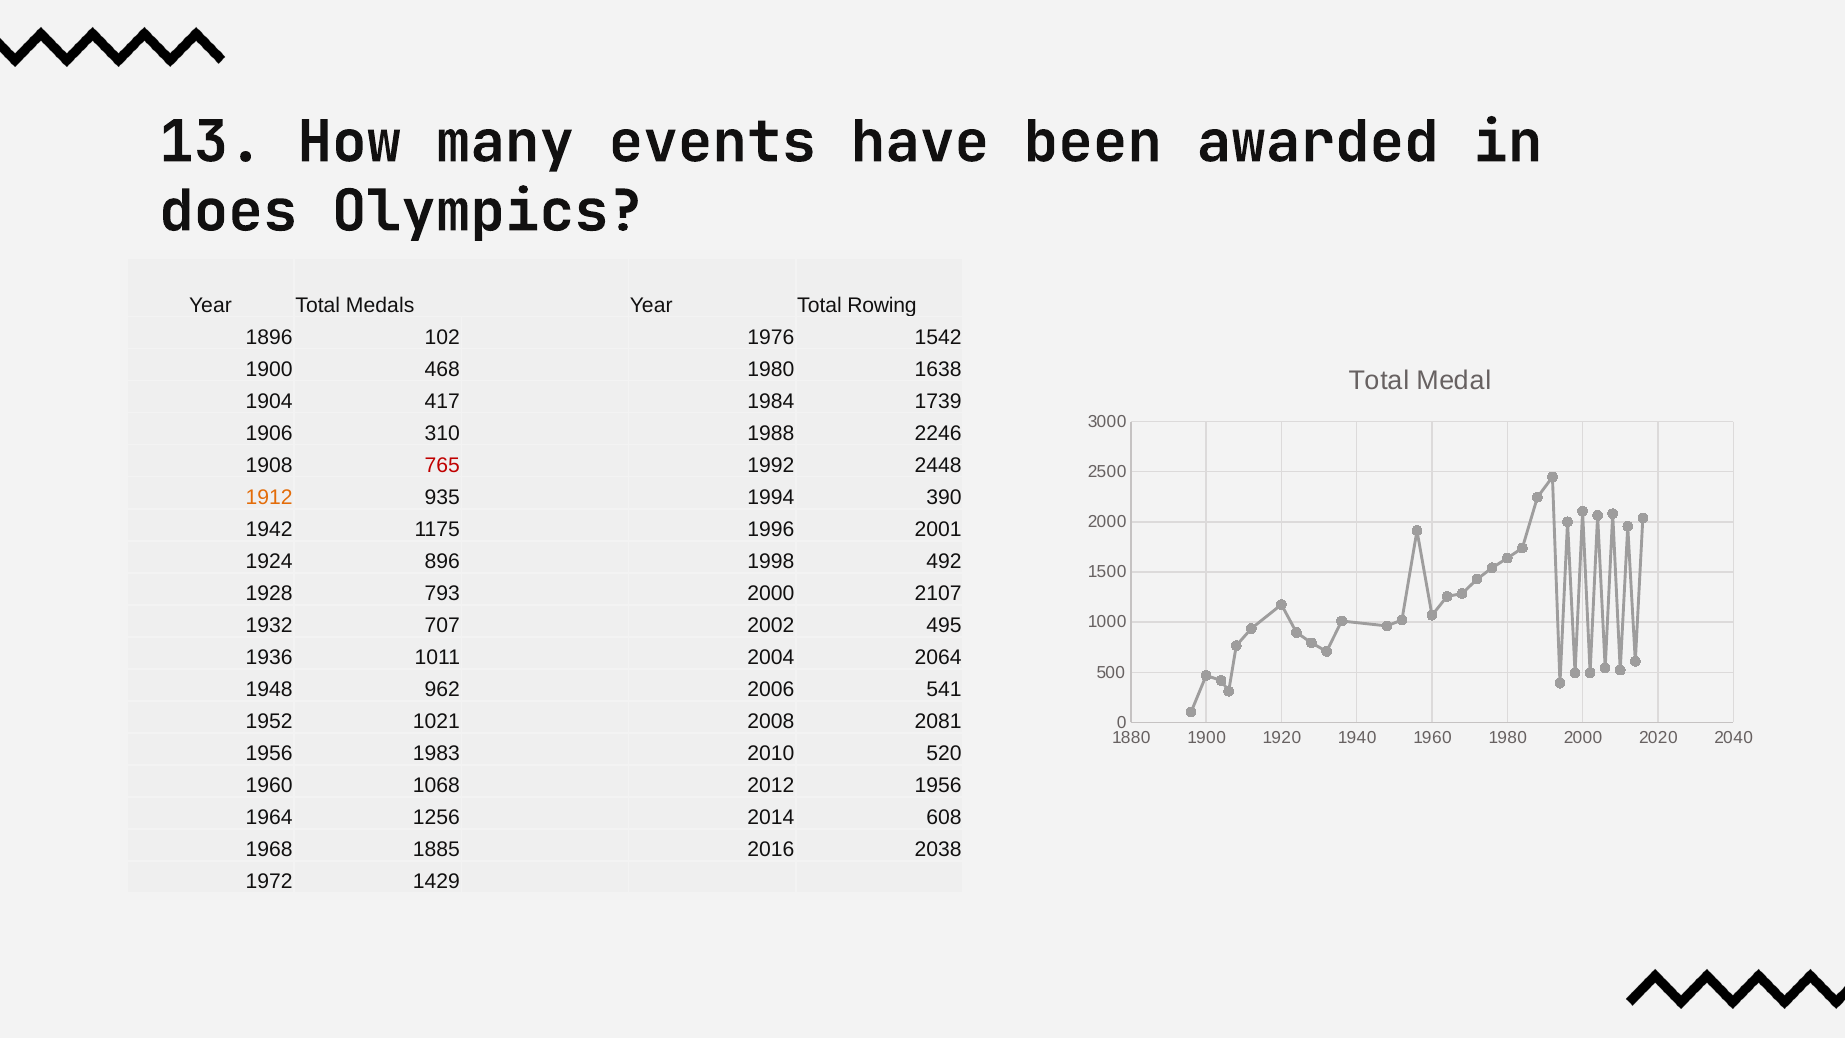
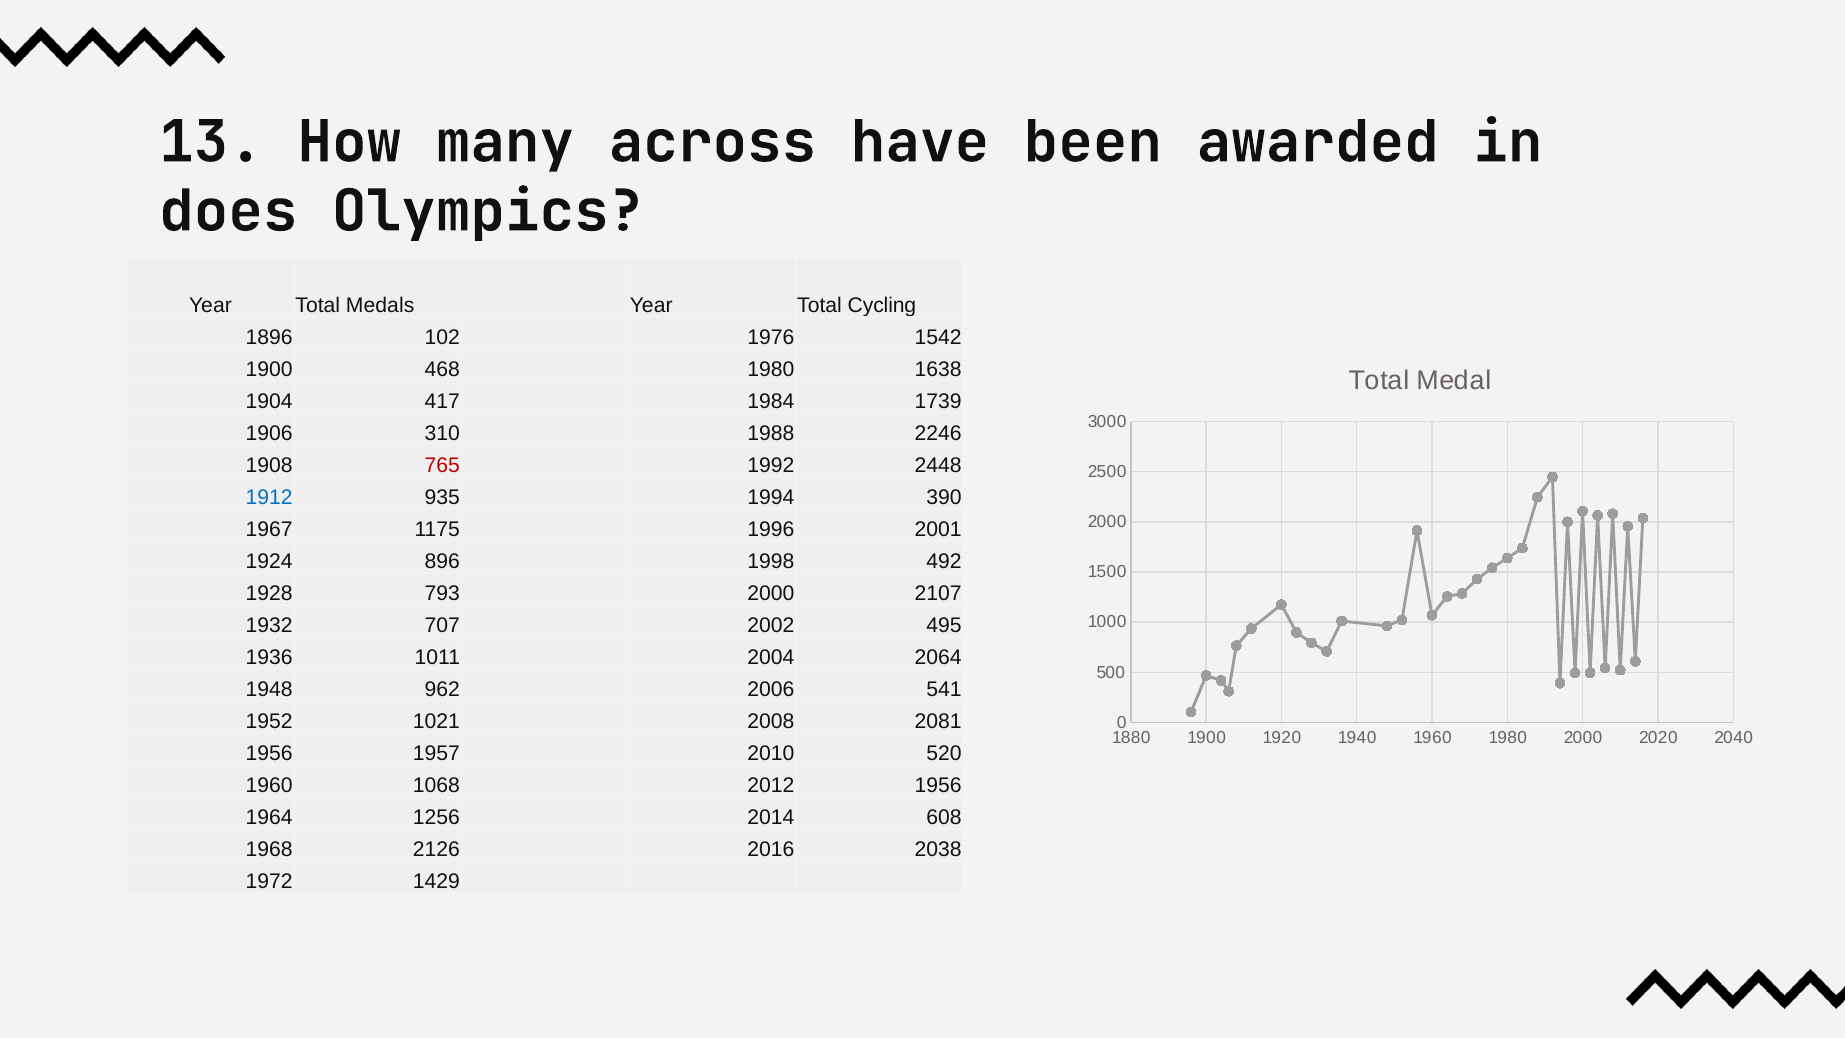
events: events -> across (712, 142)
Rowing: Rowing -> Cycling (882, 305)
1912 colour: orange -> blue (269, 497)
1942: 1942 -> 1967 (269, 529)
1983: 1983 -> 1957 (436, 753)
1885: 1885 -> 2126 (436, 850)
